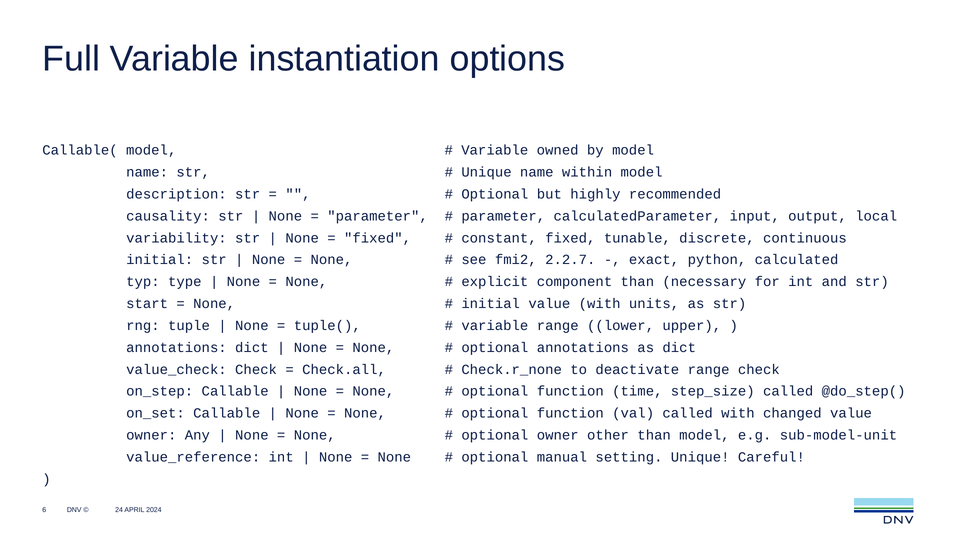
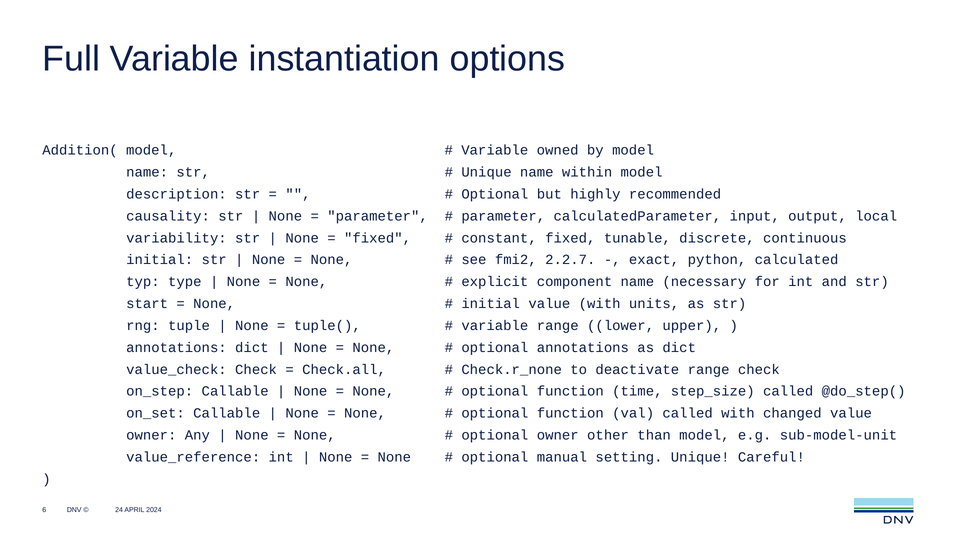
Callable(: Callable( -> Addition( (80, 150)
component than: than -> name (637, 282)
